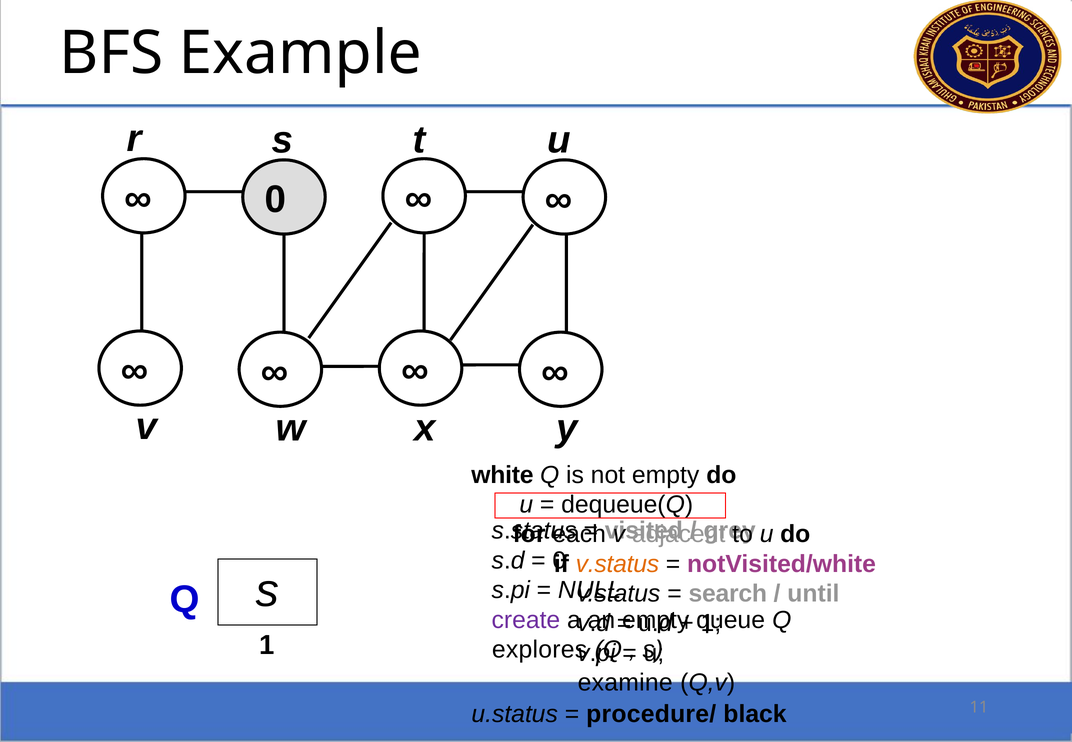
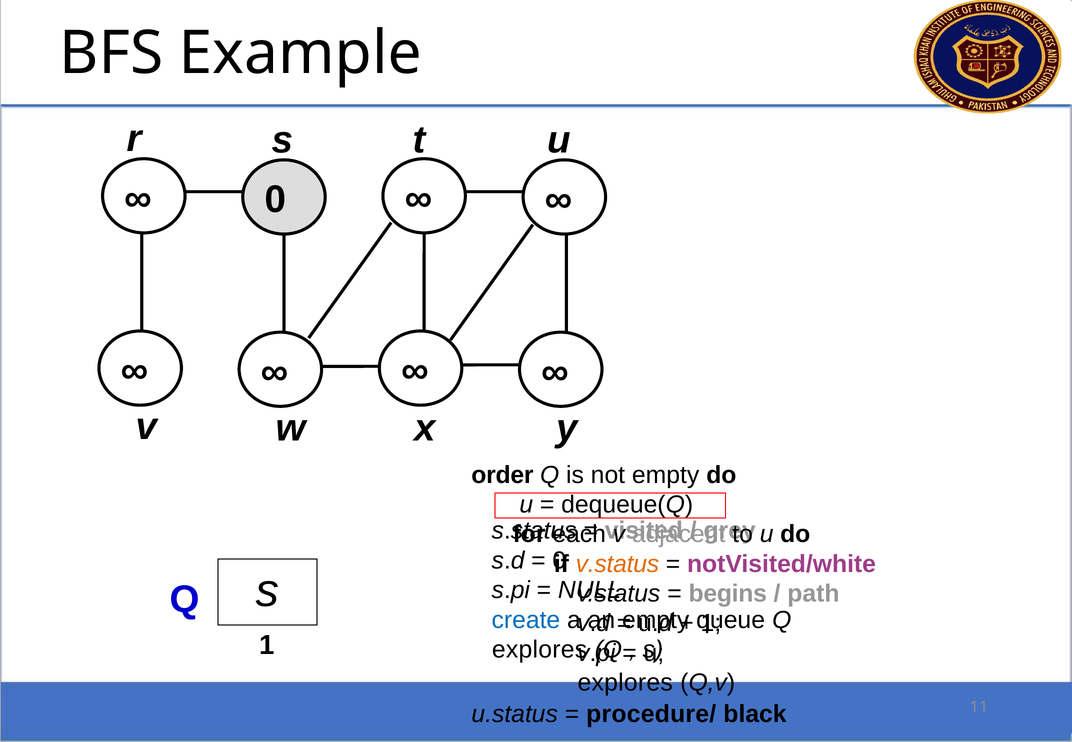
white: white -> order (502, 475)
search: search -> begins (728, 594)
until: until -> path (813, 594)
create colour: purple -> blue (526, 620)
examine: examine -> explores (625, 683)
